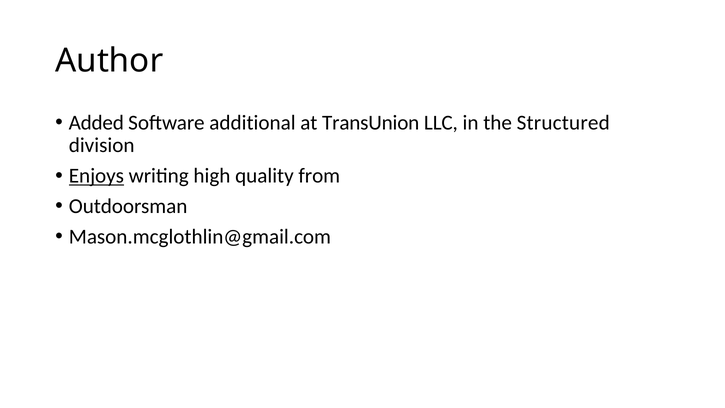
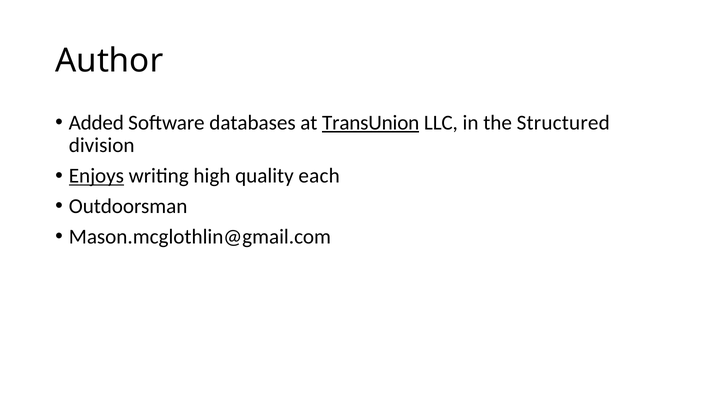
additional: additional -> databases (252, 123)
TransUnion underline: none -> present (371, 123)
from: from -> each (319, 176)
